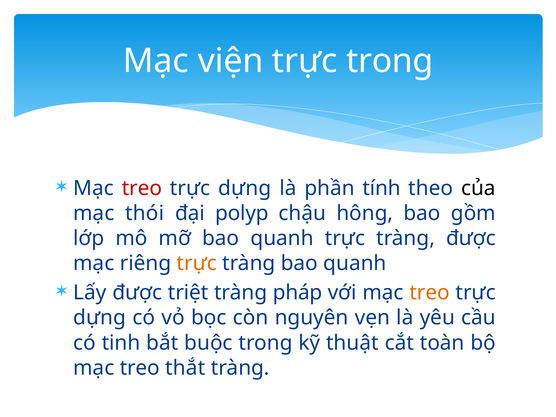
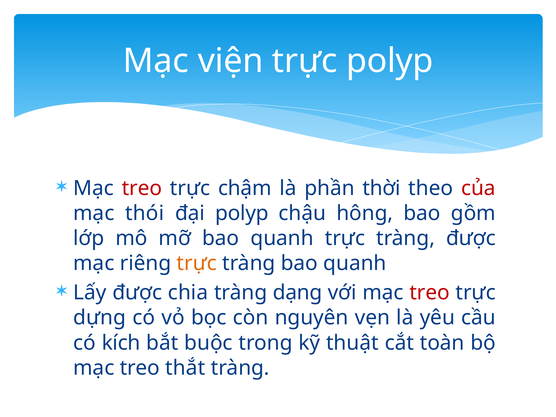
trực trong: trong -> polyp (390, 61)
dựng: dựng -> chậm (245, 188)
tính: tính -> thời (382, 188)
của colour: black -> red (478, 188)
triệt: triệt -> chia (188, 293)
pháp: pháp -> dạng (298, 293)
treo colour: orange -> red (430, 293)
tinh: tinh -> kích (121, 343)
